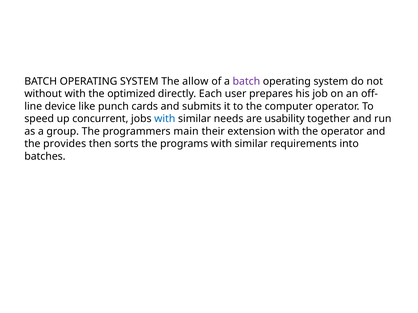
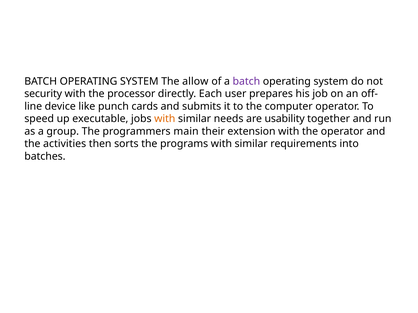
without: without -> security (43, 94)
optimized: optimized -> processor (131, 94)
concurrent: concurrent -> executable (100, 119)
with colour: blue -> orange (165, 119)
provides: provides -> activities (65, 144)
